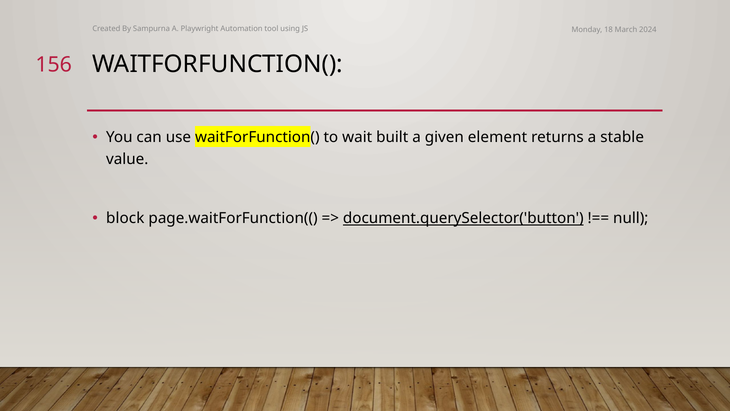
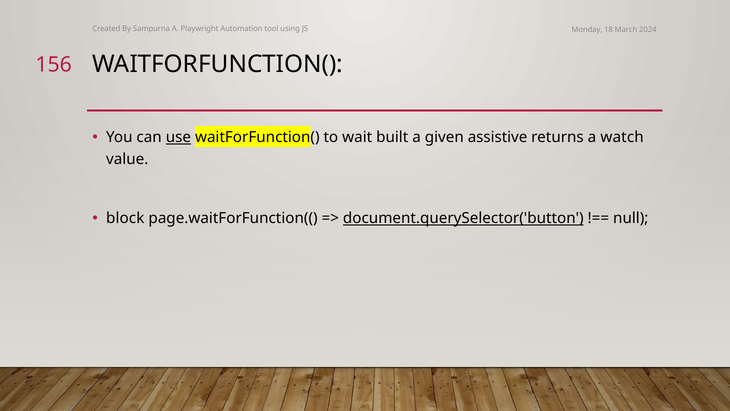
use underline: none -> present (178, 137)
element: element -> assistive (498, 137)
stable: stable -> watch (622, 137)
